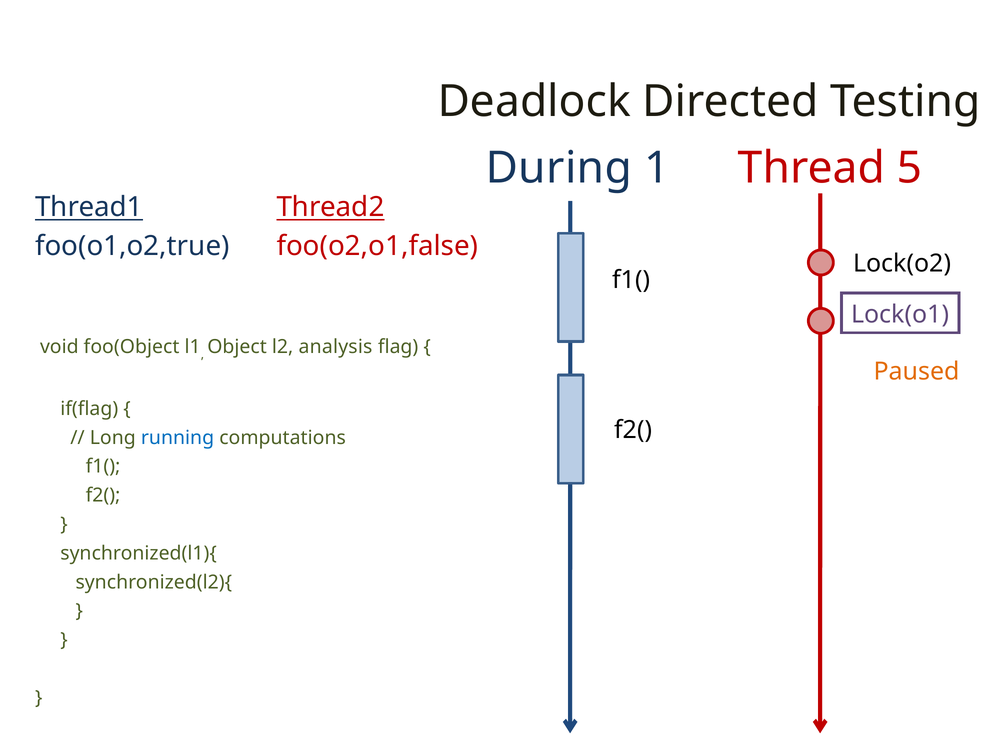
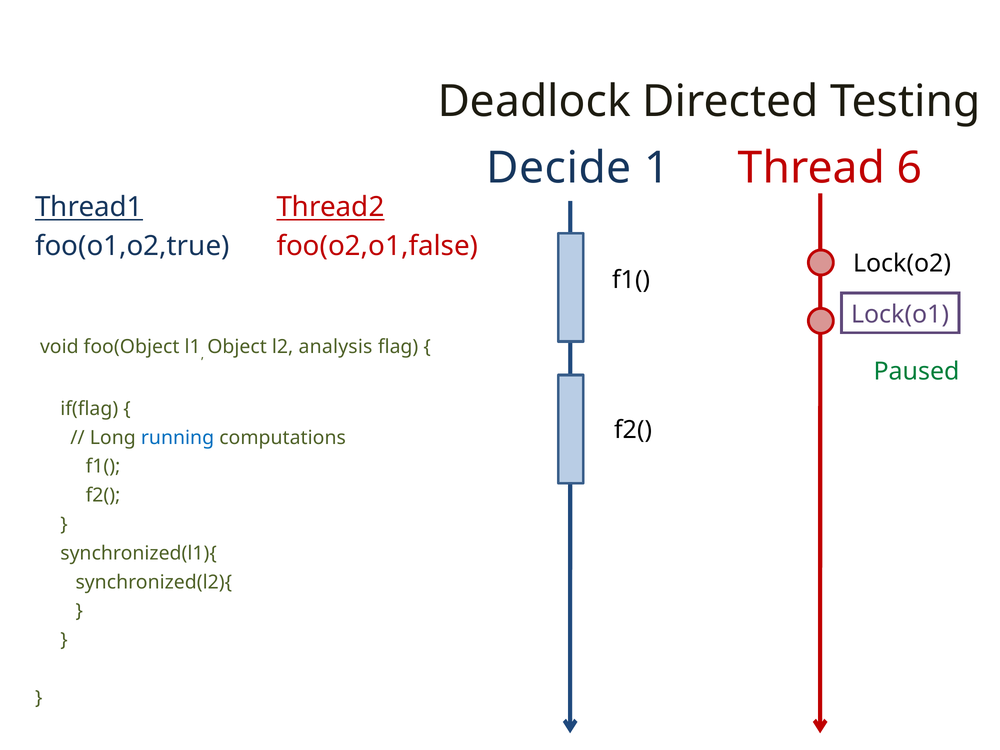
During: During -> Decide (559, 168)
5: 5 -> 6 (909, 168)
Paused colour: orange -> green (917, 372)
